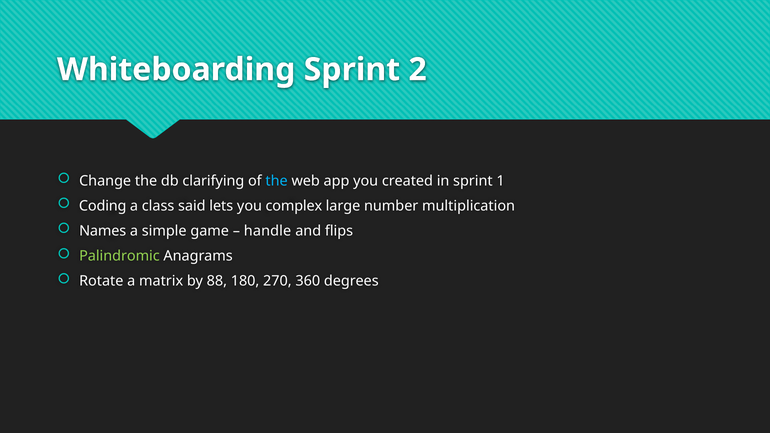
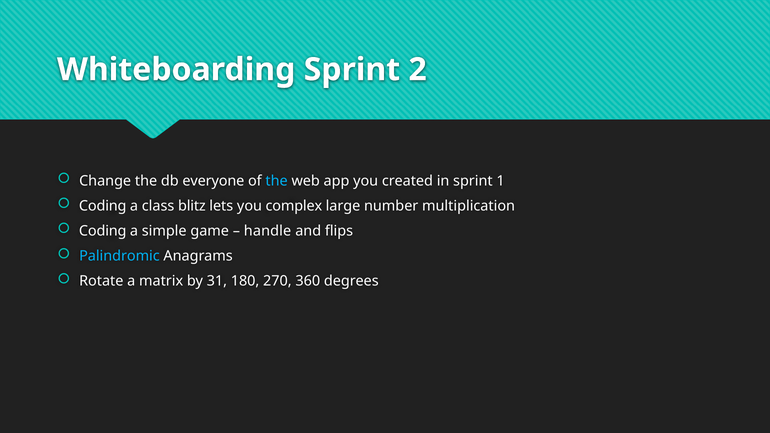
clarifying: clarifying -> everyone (213, 181)
said: said -> blitz (192, 206)
Names: Names -> Coding (103, 231)
Palindromic colour: light green -> light blue (119, 256)
88: 88 -> 31 (217, 281)
